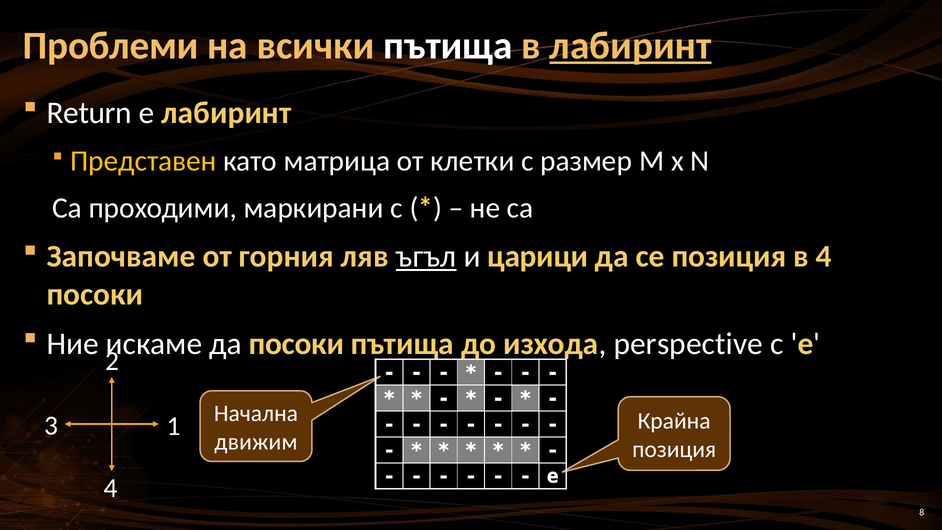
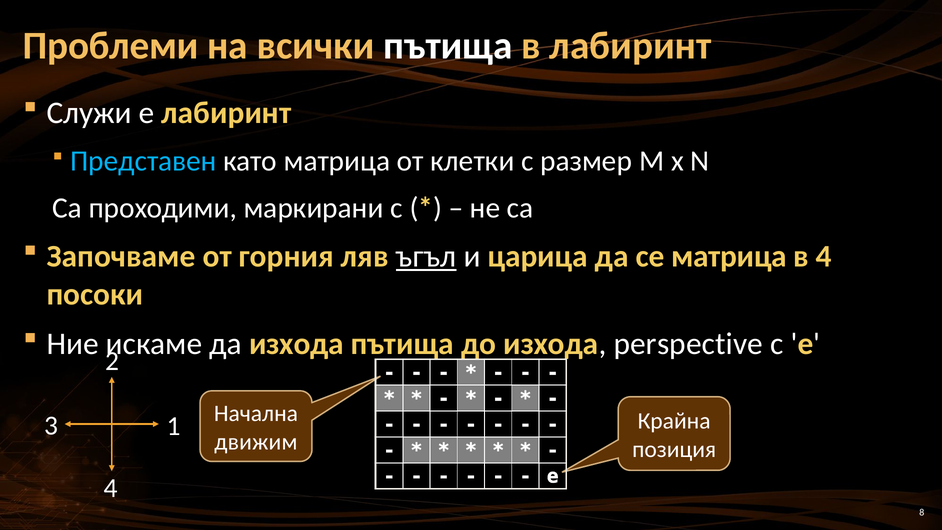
лабиринт underline: present -> none (631, 46)
Return: Return -> Служи (89, 113)
Представен colour: yellow -> light blue (143, 161)
царици: царици -> царица (538, 257)
се позиция: позиция -> матрица (729, 257)
да посоки: посоки -> изхода (296, 344)
